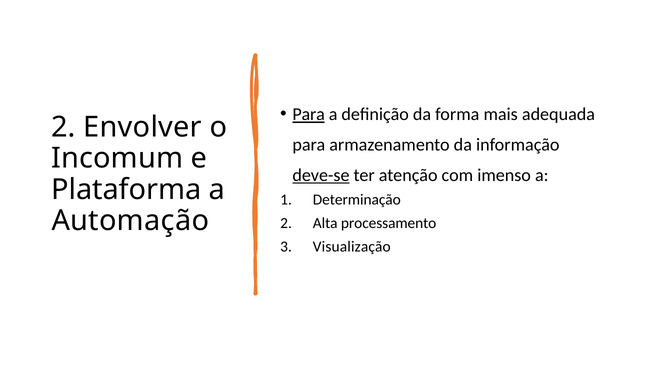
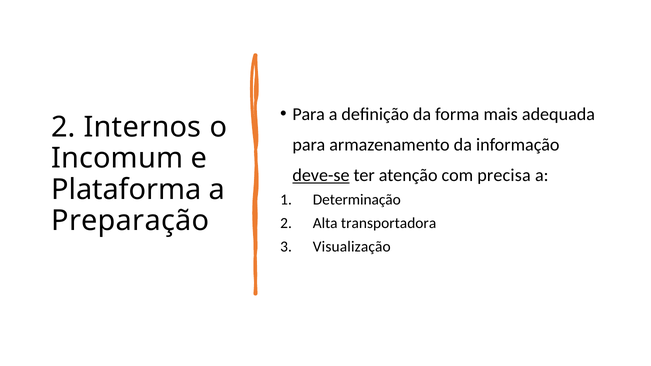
Para underline: present -> none (309, 115)
Envolver: Envolver -> Internos (143, 127)
imenso: imenso -> precisa (504, 175)
Automação: Automação -> Preparação (130, 221)
processamento: processamento -> transportadora (389, 223)
